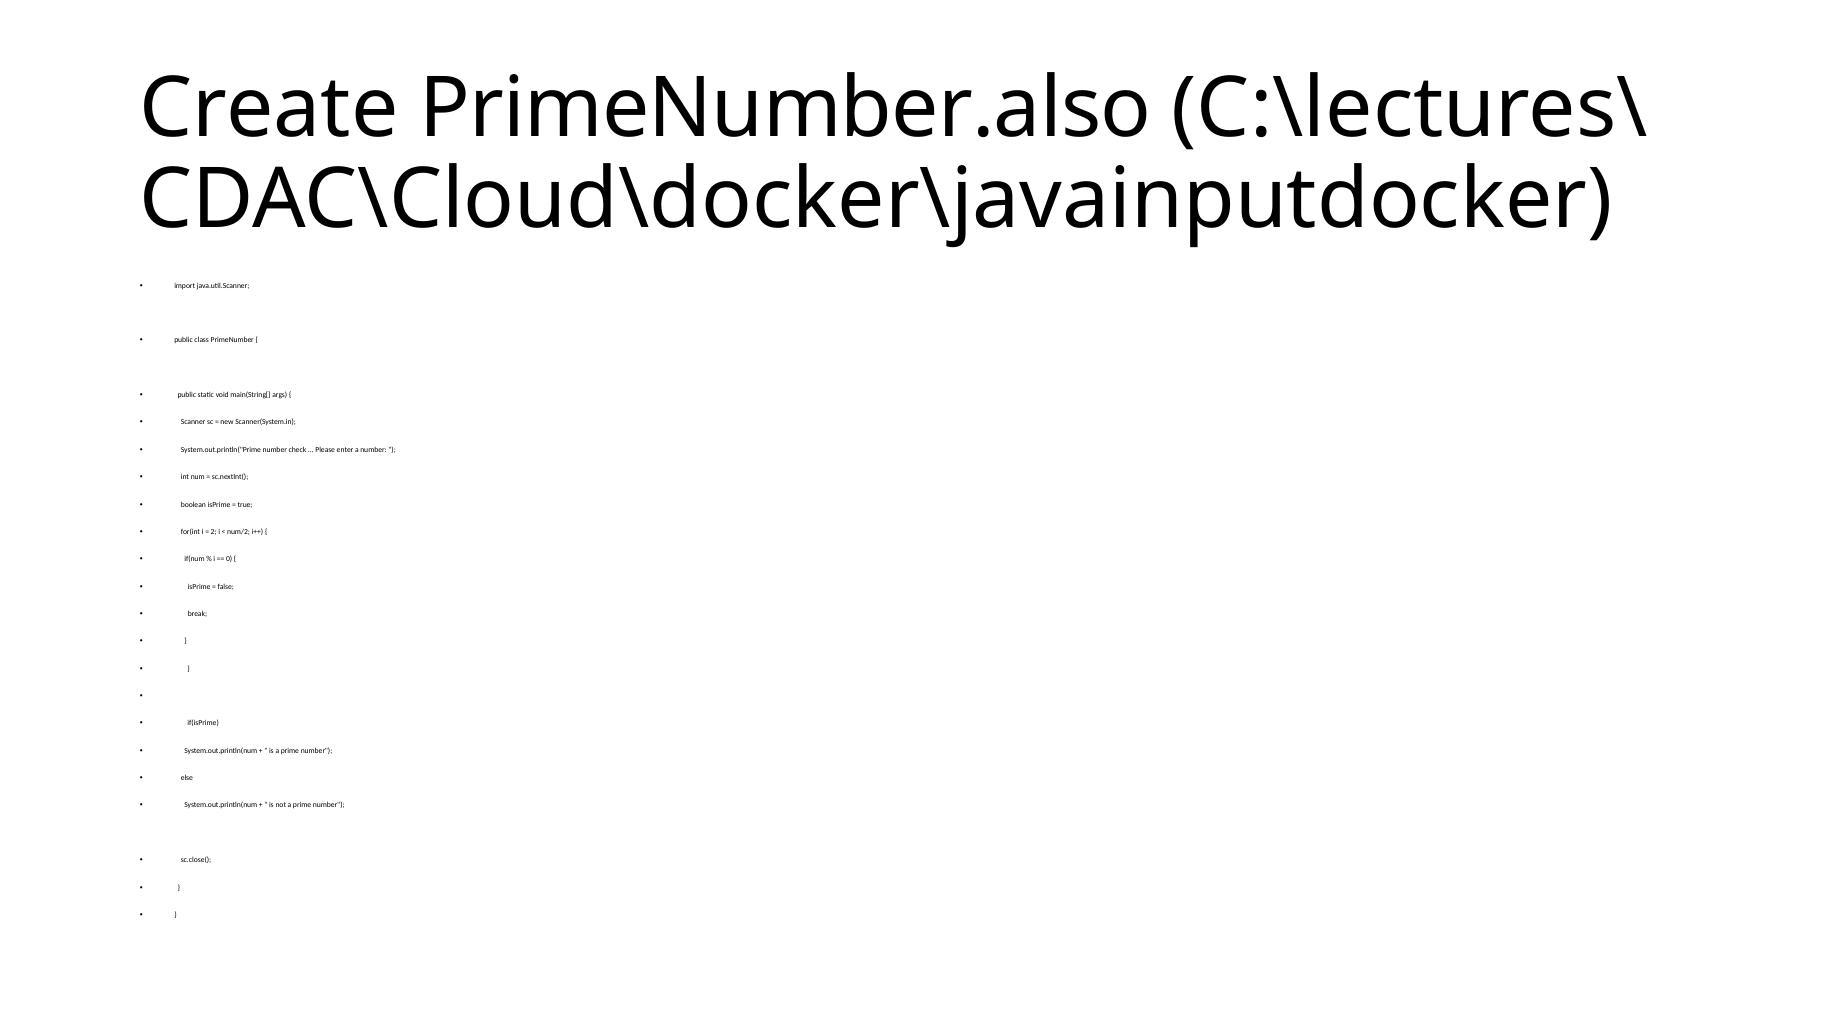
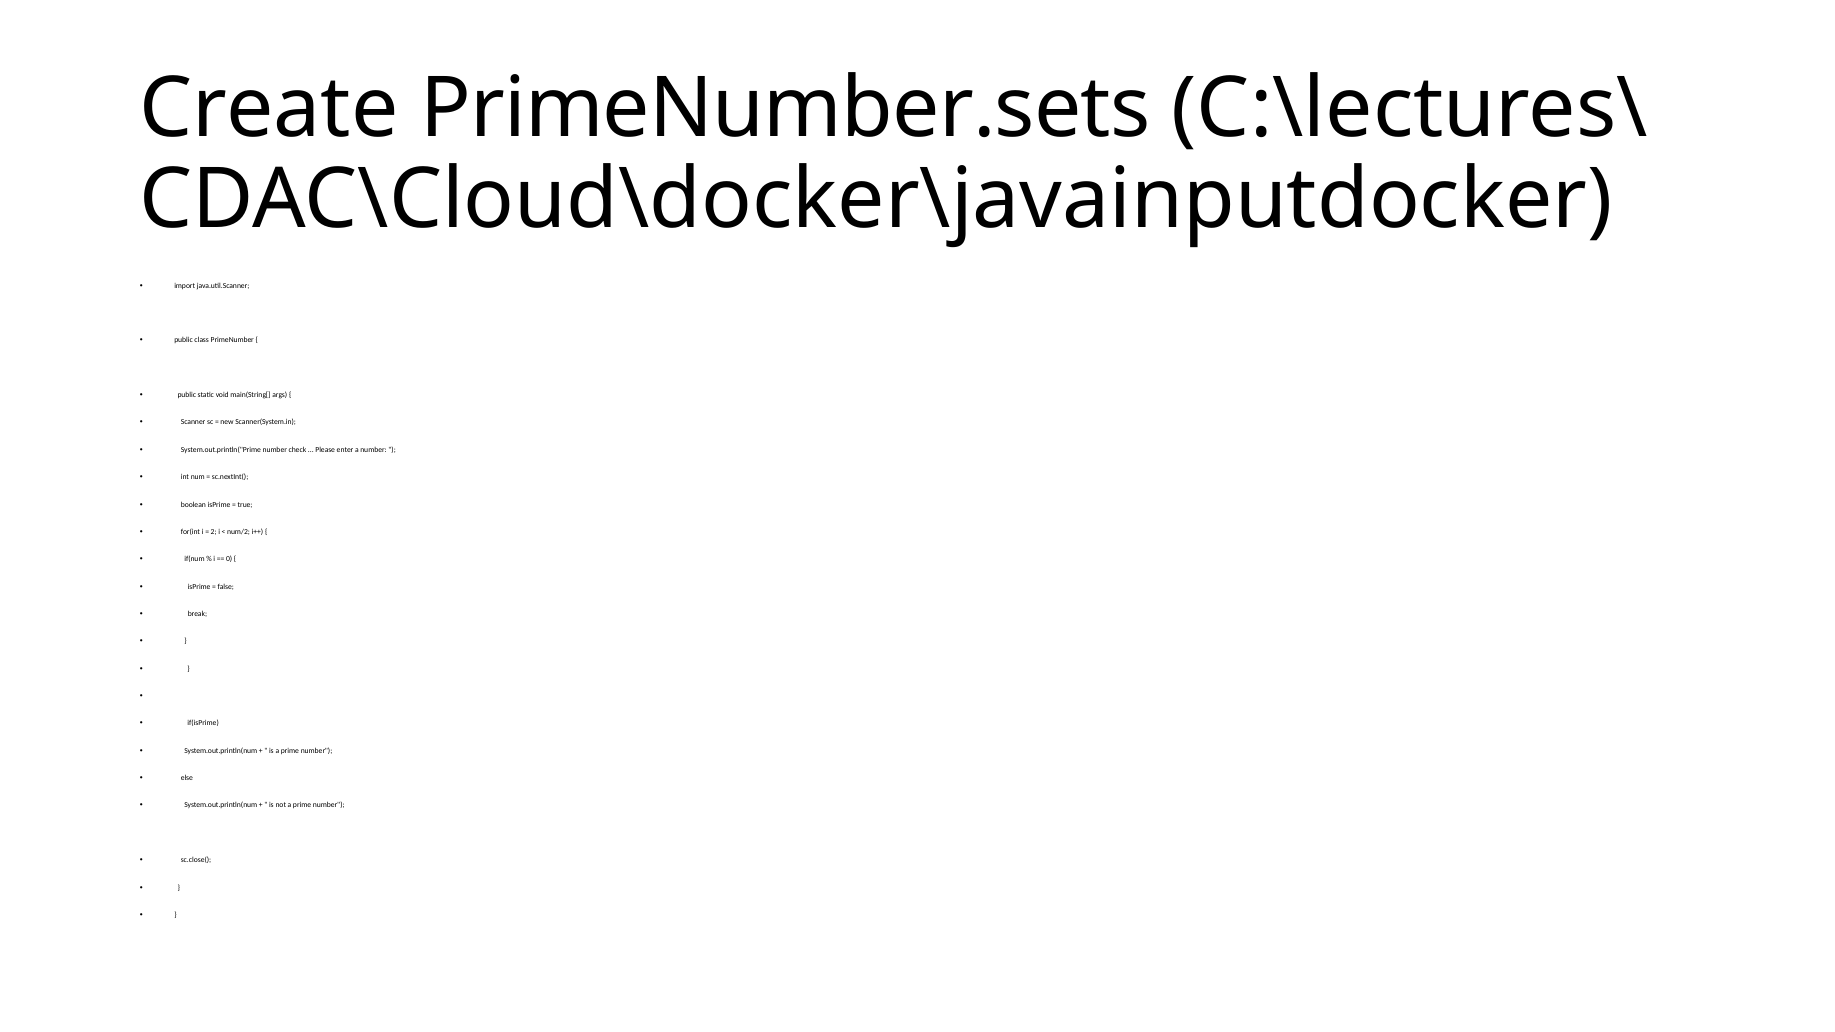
PrimeNumber.also: PrimeNumber.also -> PrimeNumber.sets (785, 109)
